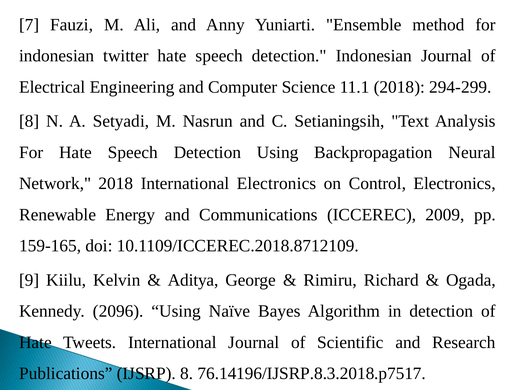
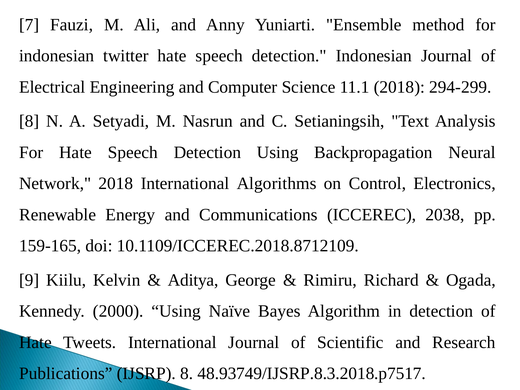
International Electronics: Electronics -> Algorithms (277, 184)
2009: 2009 -> 2038 (445, 215)
2096: 2096 -> 2000 (118, 311)
76.14196/IJSRP.8.3.2018.p7517: 76.14196/IJSRP.8.3.2018.p7517 -> 48.93749/IJSRP.8.3.2018.p7517 (312, 374)
